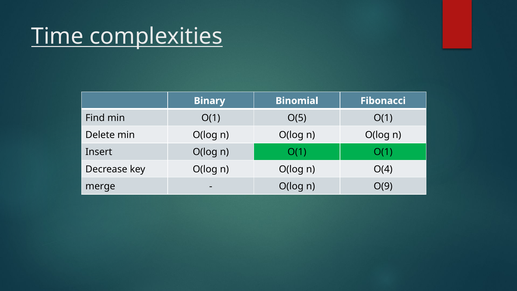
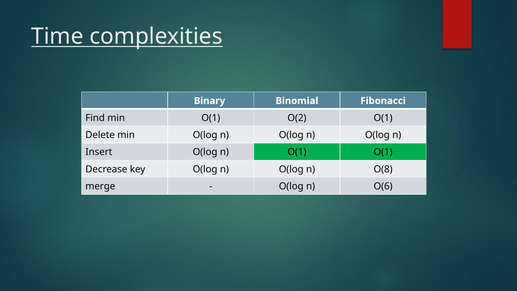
O(5: O(5 -> O(2 (297, 118)
O(4: O(4 -> O(8 (383, 169)
O(9: O(9 -> O(6 (383, 186)
